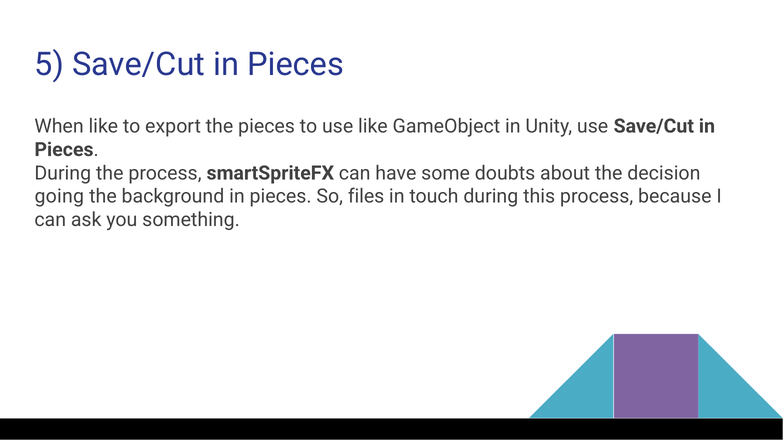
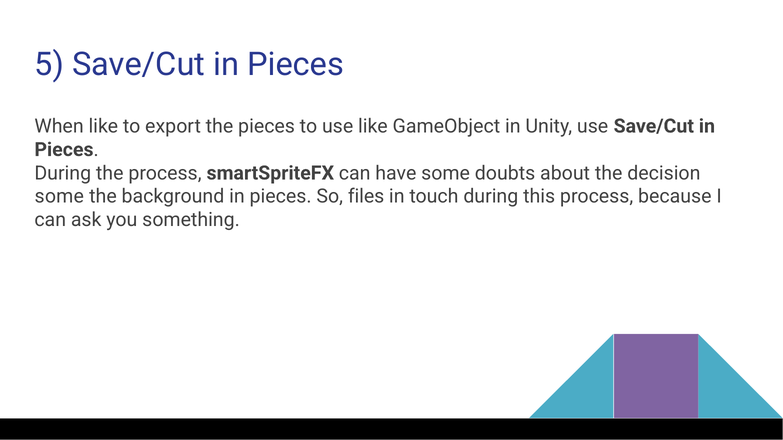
going: going -> some (59, 197)
